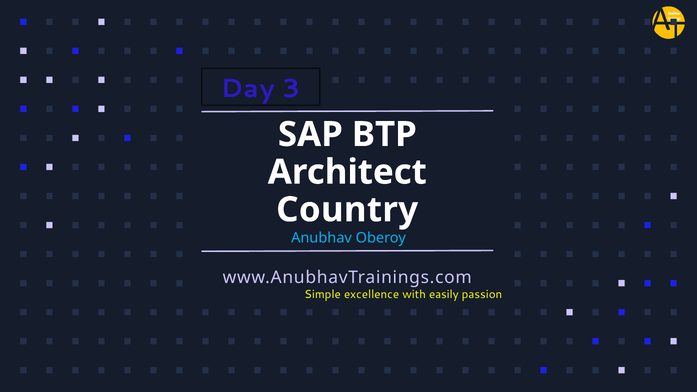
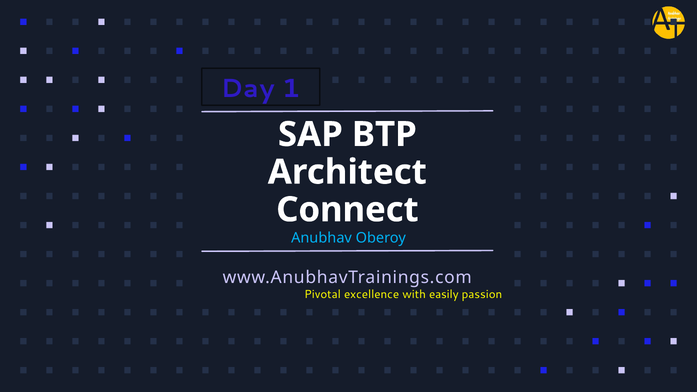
3: 3 -> 1 (291, 89)
Country: Country -> Connect (347, 210)
Simple: Simple -> Pivotal (323, 294)
